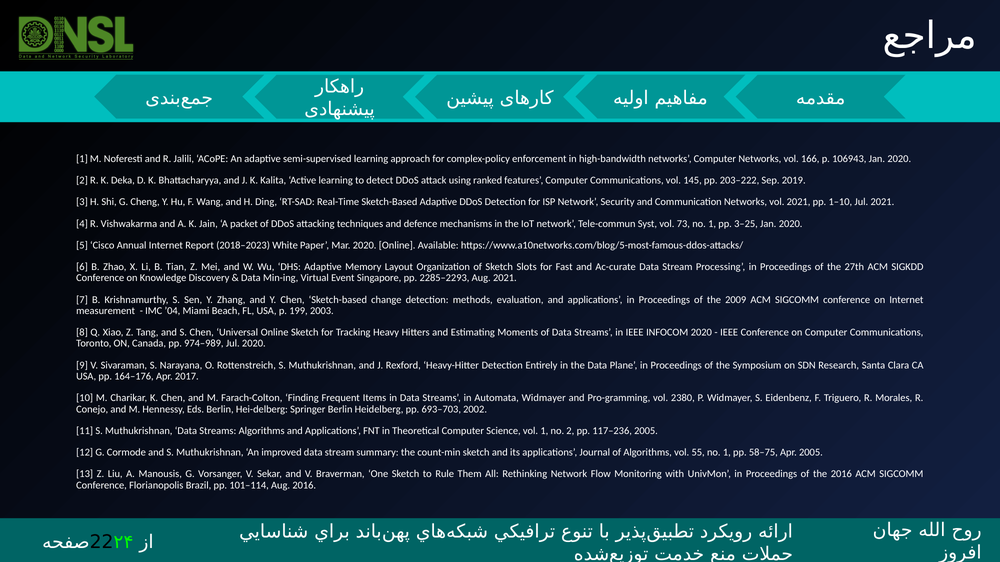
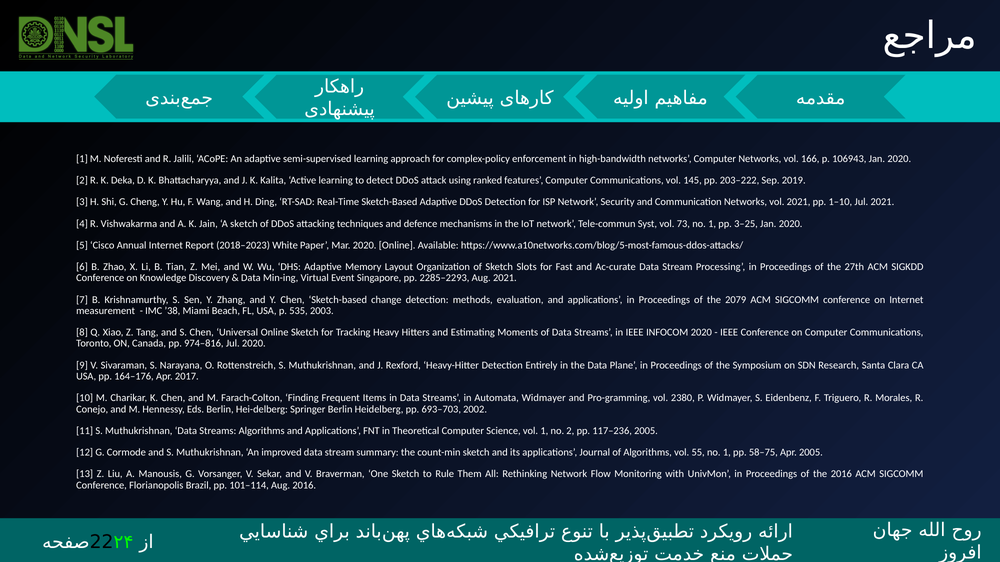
A packet: packet -> sketch (244, 224)
2009: 2009 -> 2079 (736, 300)
’04: ’04 -> ’38 (172, 311)
199: 199 -> 535 (298, 311)
974–989: 974–989 -> 974–816 (204, 344)
